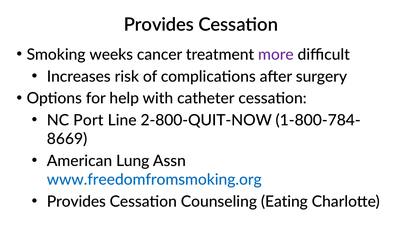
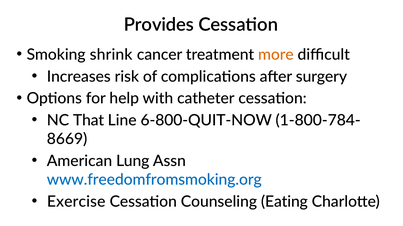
weeks: weeks -> shrink (111, 55)
more colour: purple -> orange (276, 55)
Port: Port -> That (89, 121)
2-800-QUIT-NOW: 2-800-QUIT-NOW -> 6-800-QUIT-NOW (206, 121)
Provides: Provides -> Exercise (76, 202)
